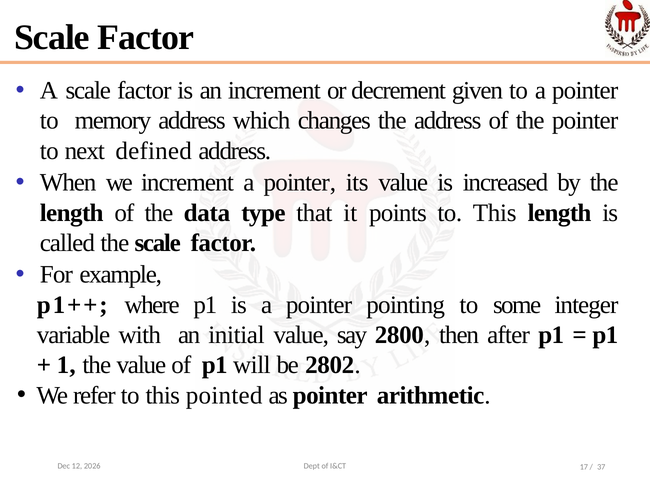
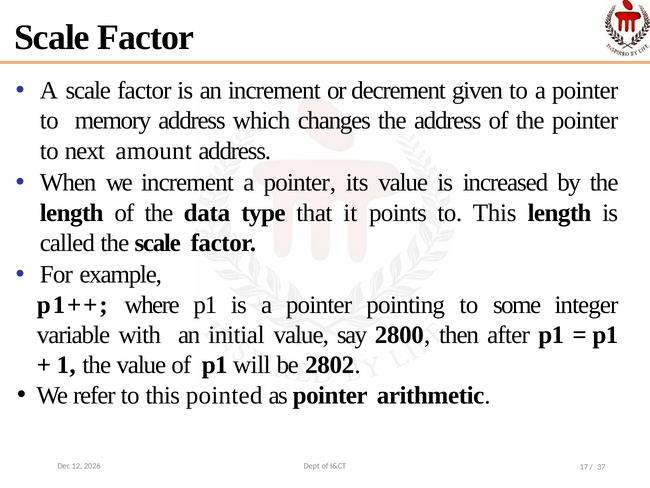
defined: defined -> amount (154, 151)
